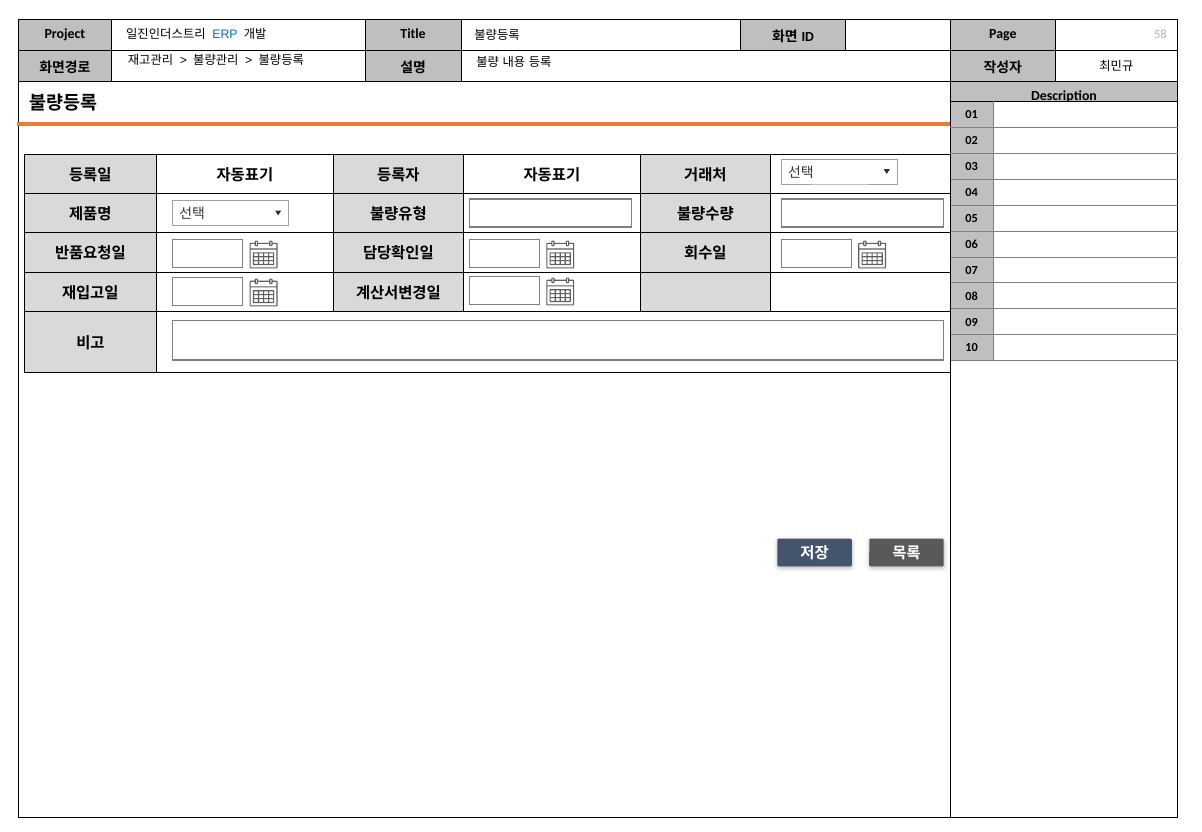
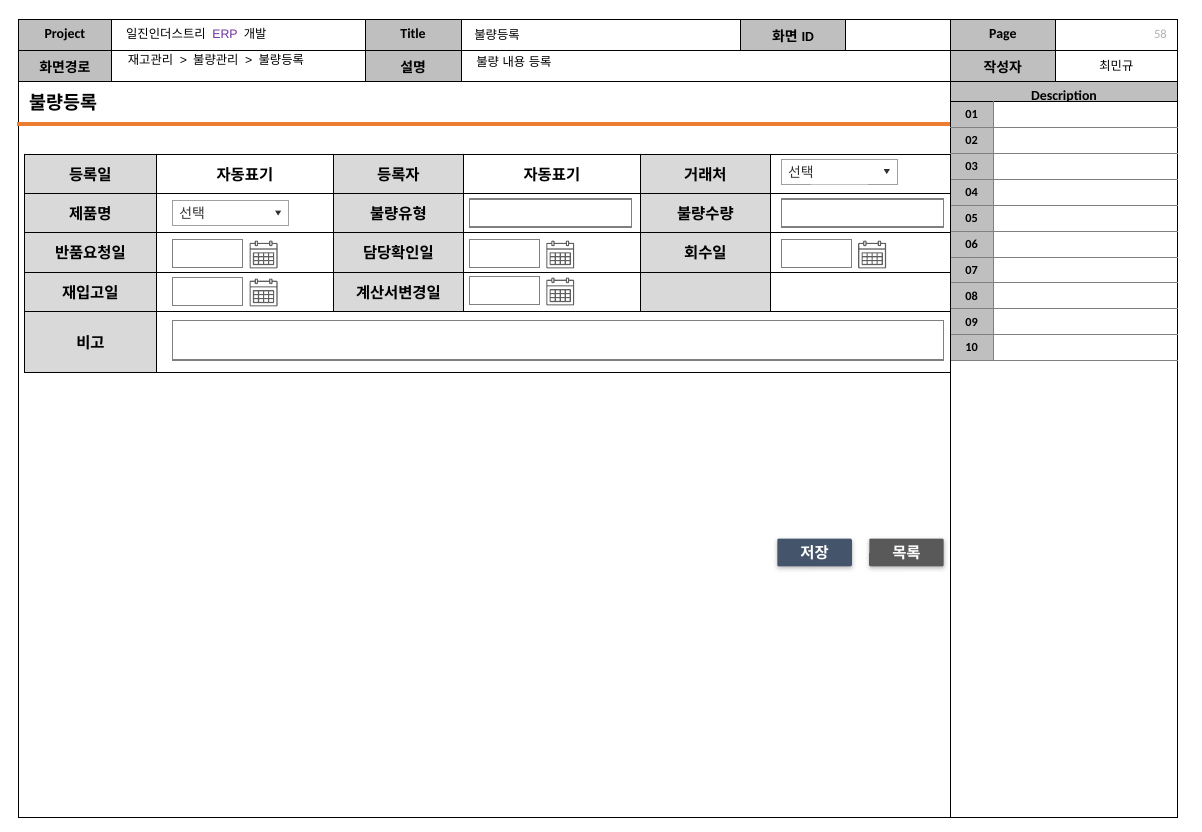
ERP colour: blue -> purple (225, 34)
